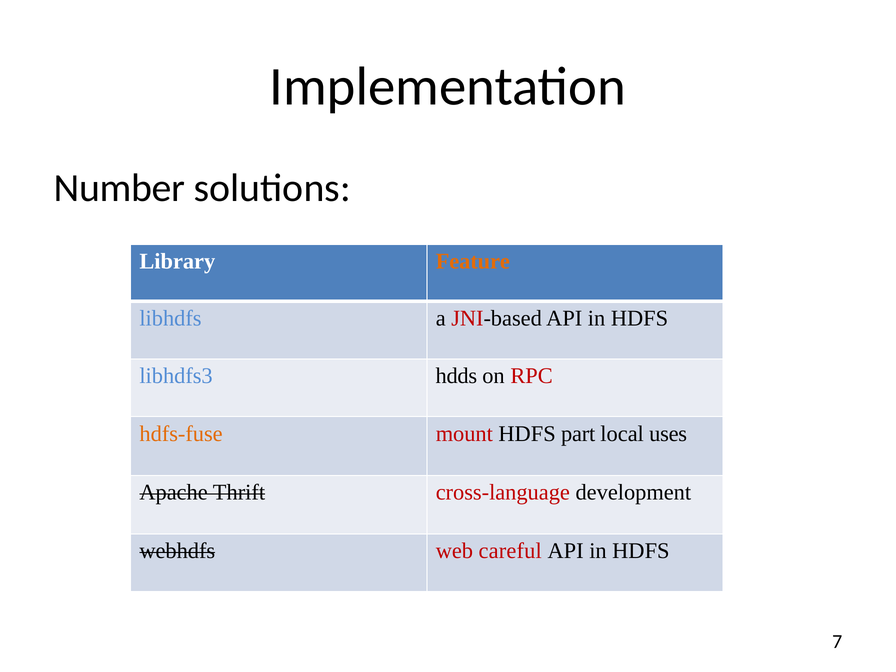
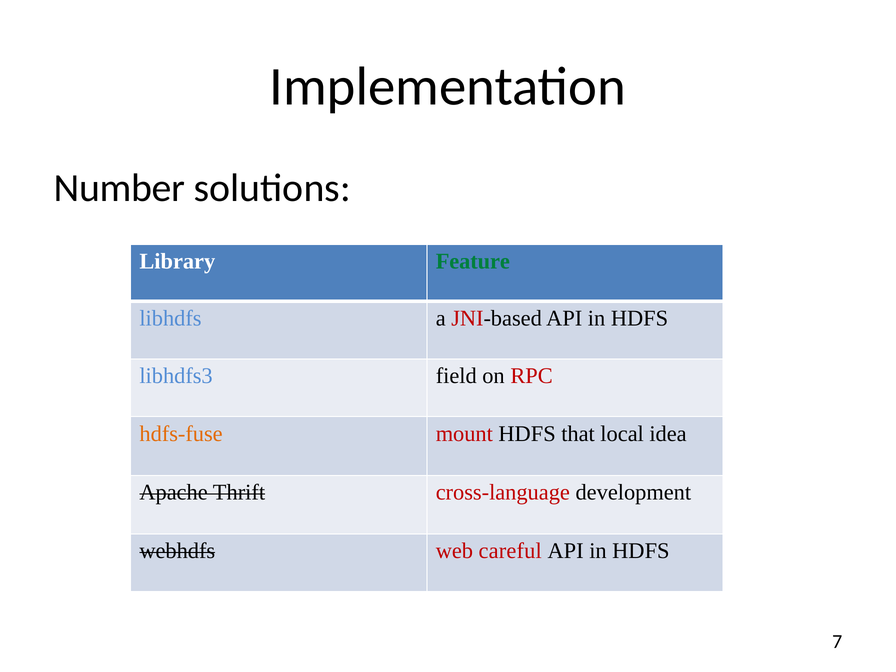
Feature colour: orange -> green (473, 261)
hdds: hdds -> field (456, 376)
part: part -> that (578, 434)
uses: uses -> idea (668, 434)
